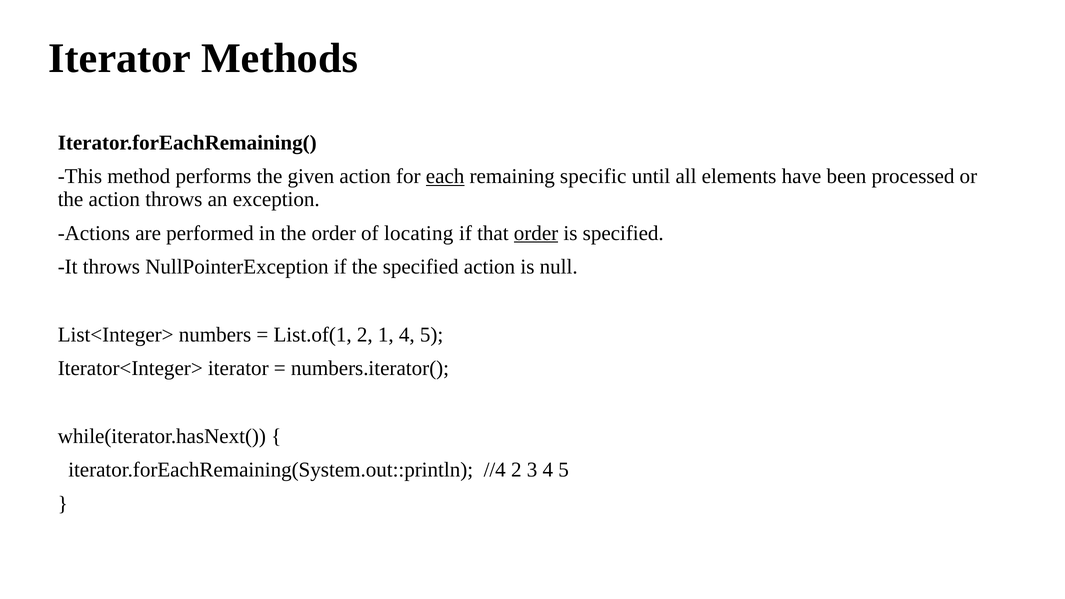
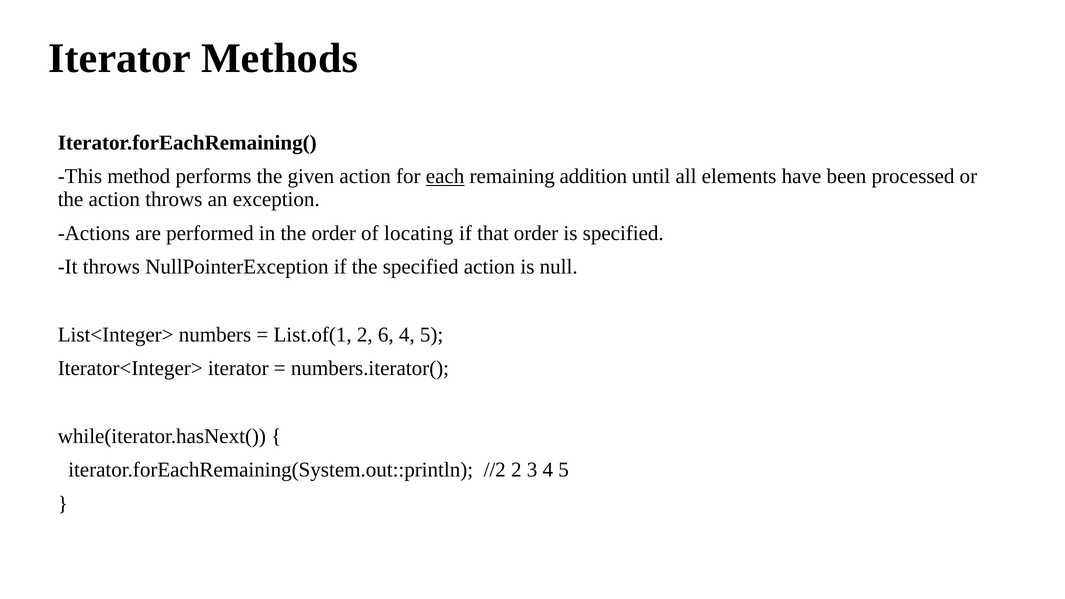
specific: specific -> addition (593, 176)
order underline: present -> none (536, 233)
1: 1 -> 6 (386, 335)
//4: //4 -> //2 (495, 470)
